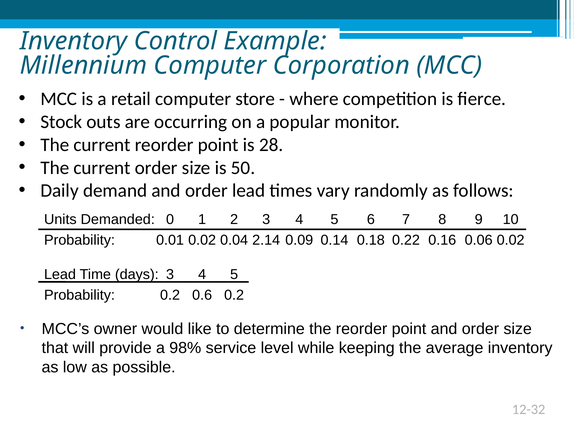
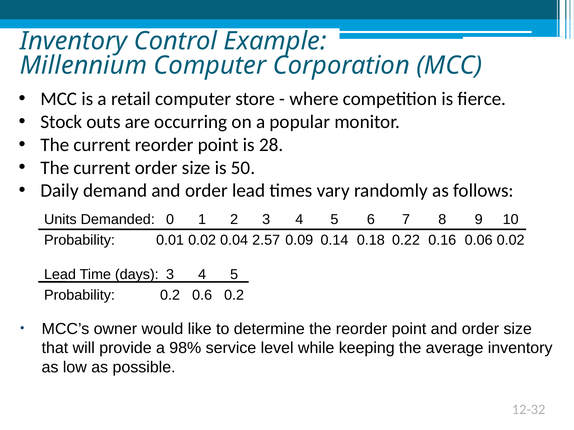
2.14: 2.14 -> 2.57 (266, 240)
